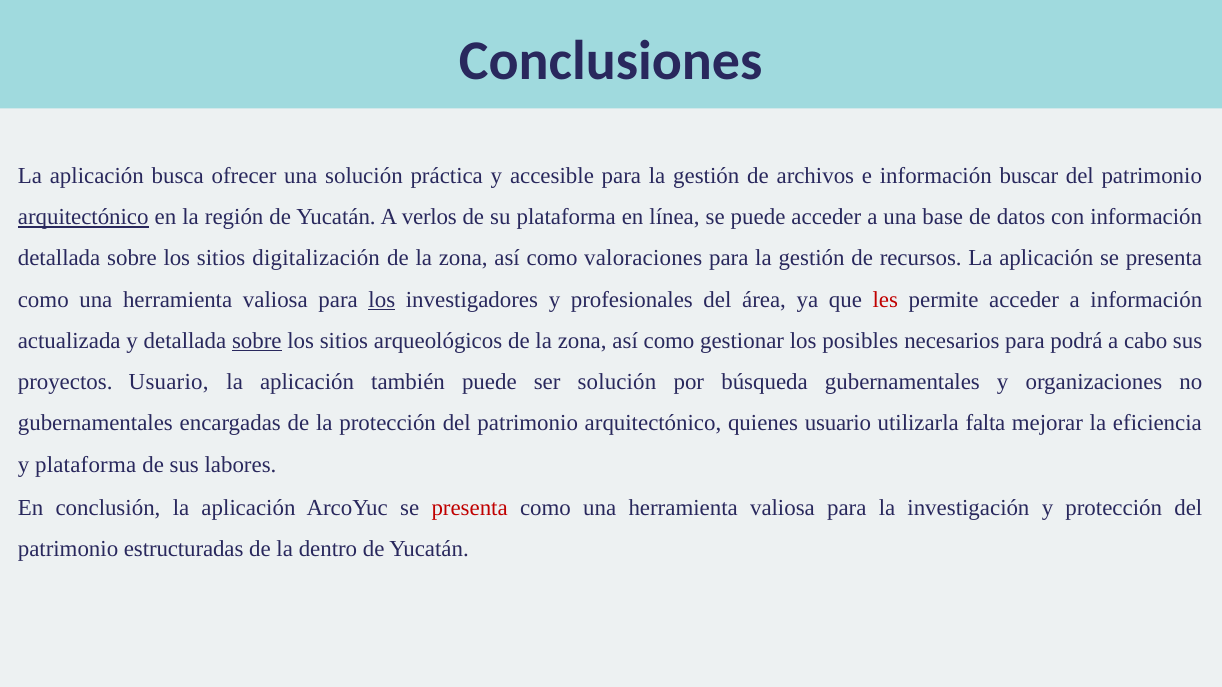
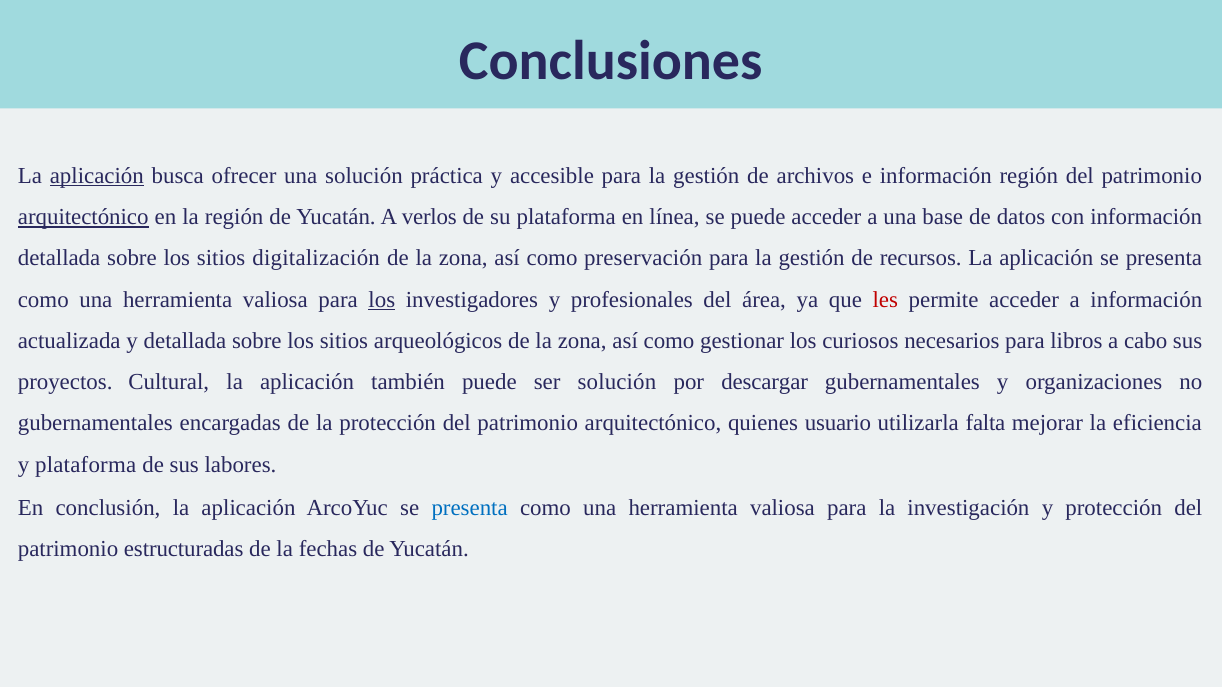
aplicación underline: none -> present (97, 176)
información buscar: buscar -> región (1029, 176)
valoraciones: valoraciones -> preservación (643, 259)
sobre underline: present -> none (257, 341)
posibles: posibles -> curiosos (860, 341)
podrá: podrá -> libros (1076, 341)
proyectos Usuario: Usuario -> Cultural (169, 382)
búsqueda: búsqueda -> descargar (765, 382)
presenta colour: red -> blue (470, 508)
dentro: dentro -> fechas (328, 550)
